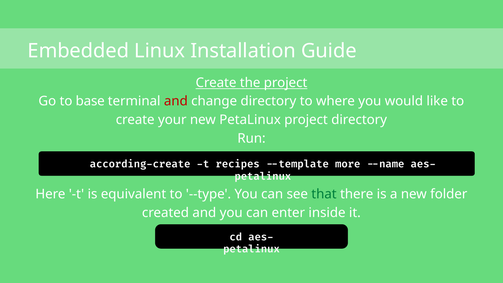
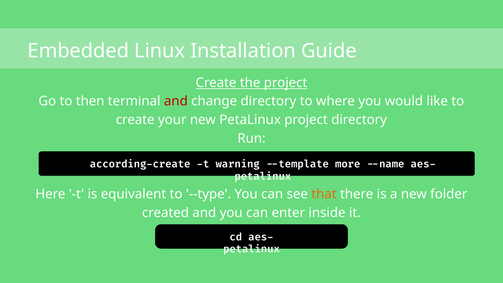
base: base -> then (90, 101)
recipes: recipes -> warning (238, 164)
that colour: green -> orange (324, 194)
